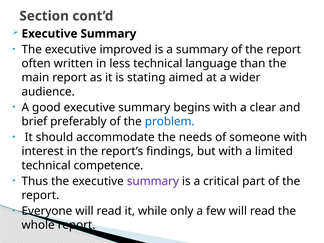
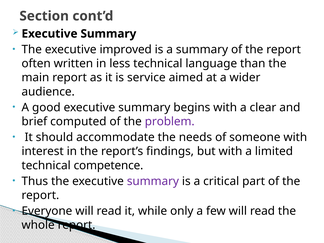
stating: stating -> service (146, 78)
preferably: preferably -> computed (78, 122)
problem colour: blue -> purple (170, 122)
